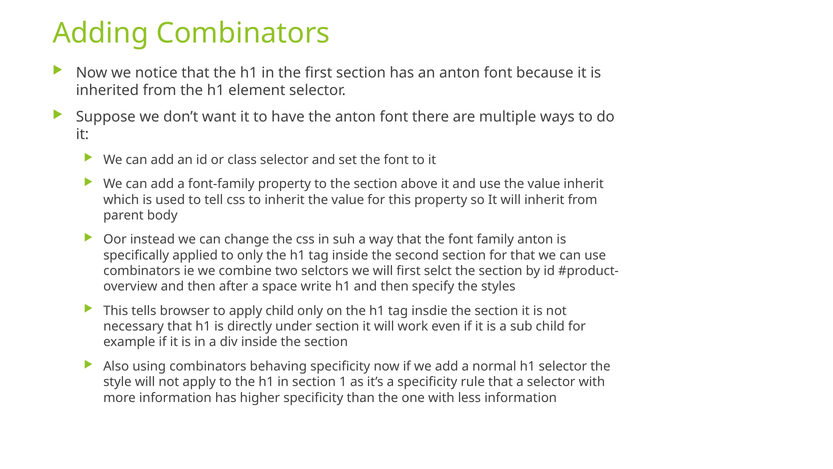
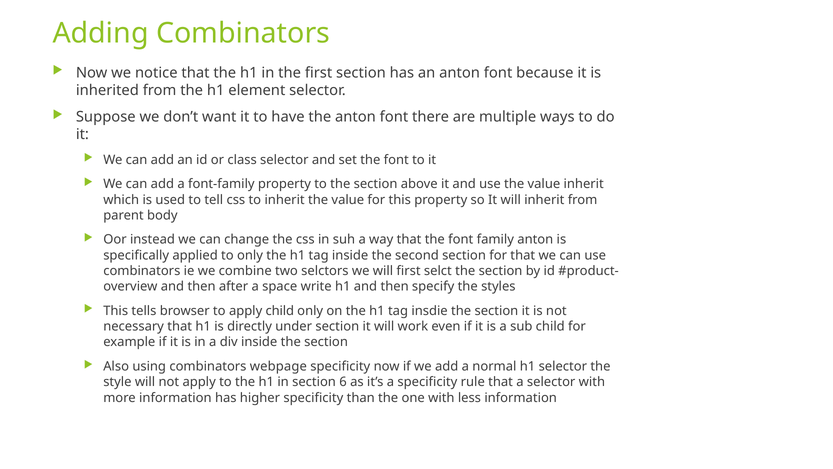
behaving: behaving -> webpage (278, 366)
1: 1 -> 6 (343, 382)
